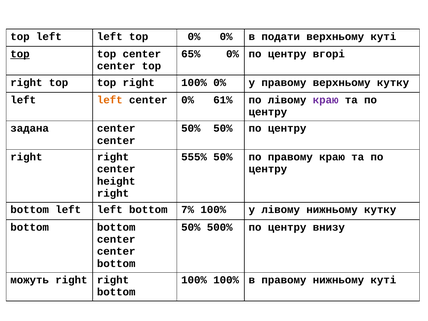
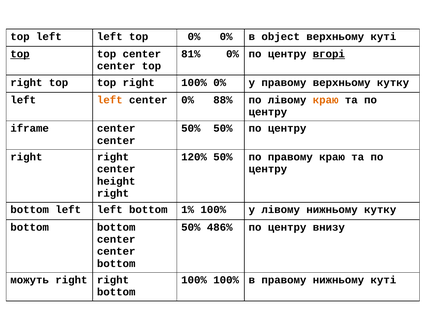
подати: подати -> object (281, 37)
65%: 65% -> 81% (191, 54)
вгорі underline: none -> present (329, 54)
61%: 61% -> 88% (223, 100)
краю colour: purple -> orange (326, 100)
задана: задана -> iframe (30, 128)
555%: 555% -> 120% (194, 157)
7%: 7% -> 1% (188, 210)
500%: 500% -> 486% (220, 227)
